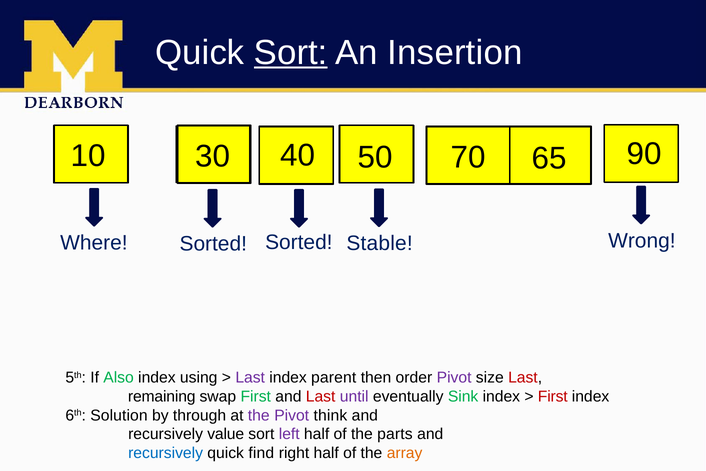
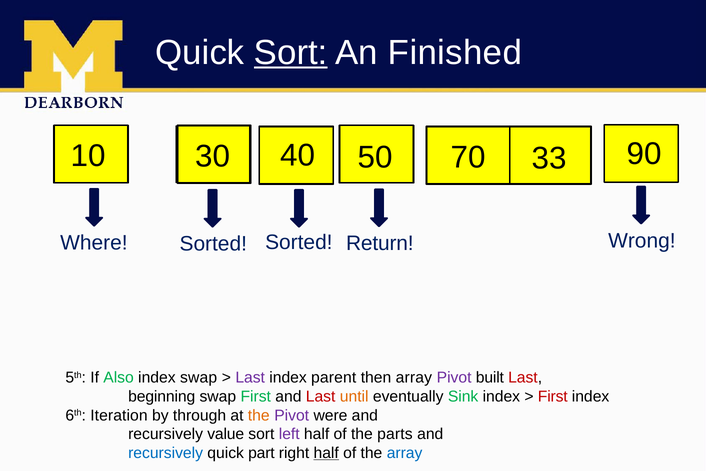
Insertion: Insertion -> Finished (455, 53)
65: 65 -> 33 (549, 158)
Stable: Stable -> Return (380, 243)
index using: using -> swap (199, 377)
then order: order -> array (414, 377)
size: size -> built (490, 377)
remaining: remaining -> beginning (162, 396)
until colour: purple -> orange (354, 396)
Solution: Solution -> Iteration (119, 415)
the colour: purple -> orange (259, 415)
think: think -> were (330, 415)
find: find -> part (261, 453)
half underline: none -> present (326, 453)
array colour: orange -> blue (405, 453)
